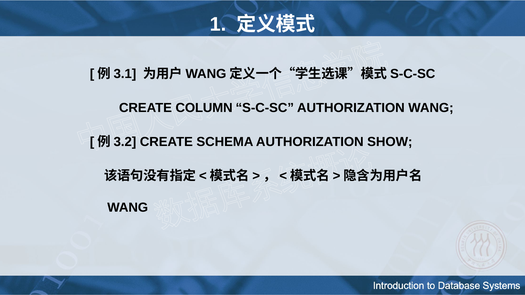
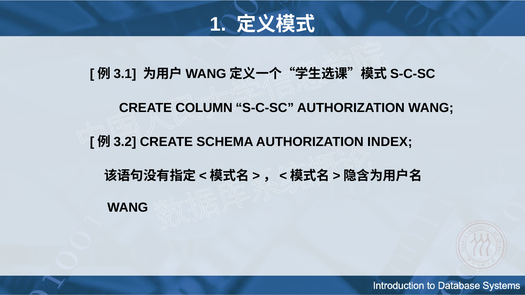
SHOW: SHOW -> INDEX (390, 142)
